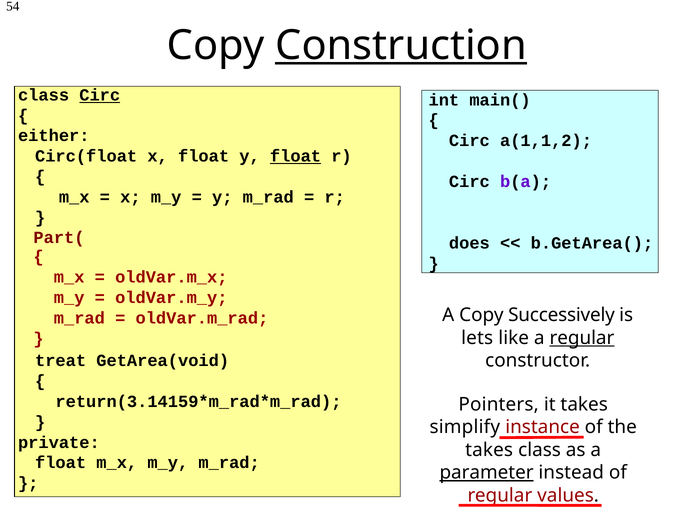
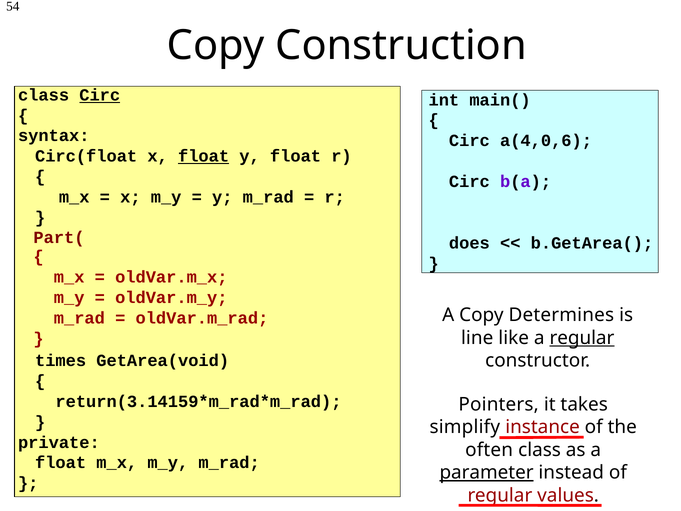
Construction underline: present -> none (401, 45)
either: either -> syntax (54, 136)
a(1,1,2: a(1,1,2 -> a(4,0,6 (546, 141)
float underline: none -> present (204, 156)
float underline: present -> none (296, 156)
Successively: Successively -> Determines (561, 315)
lets: lets -> line (477, 338)
treat: treat -> times (61, 360)
takes: takes -> often (489, 450)
